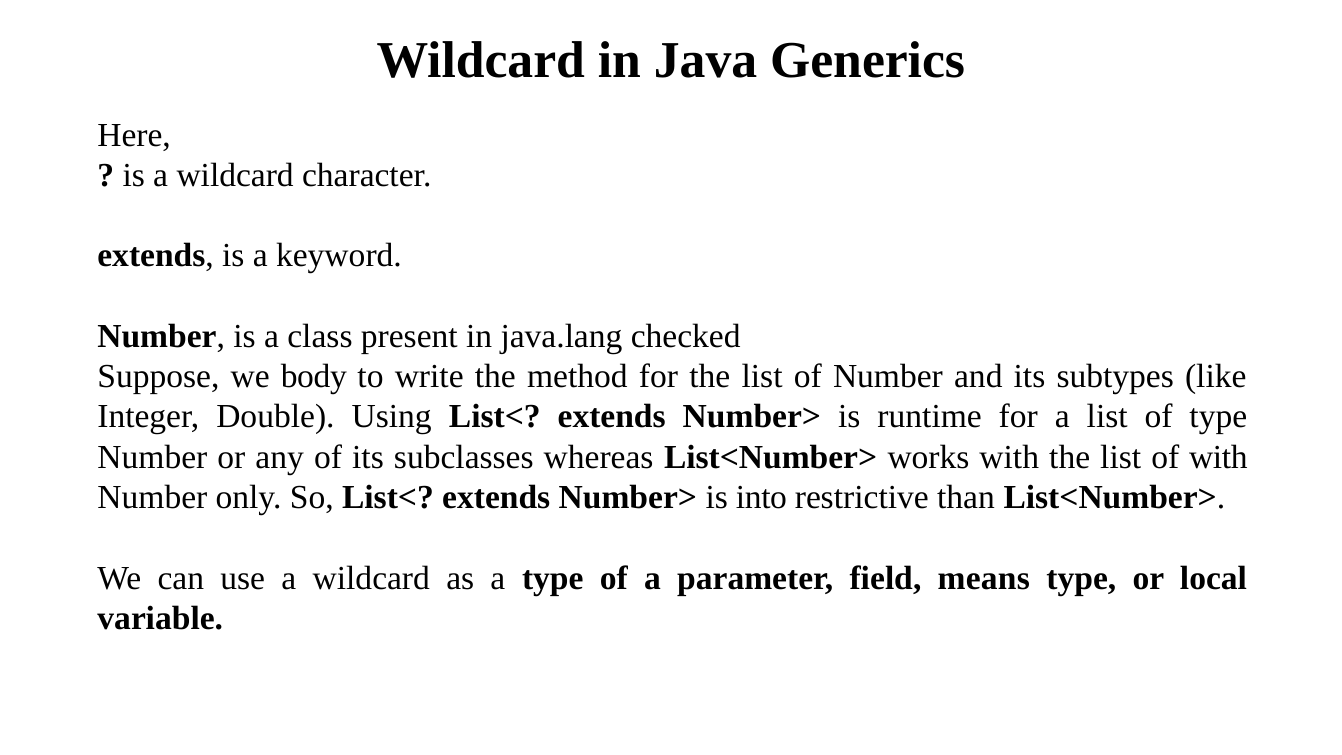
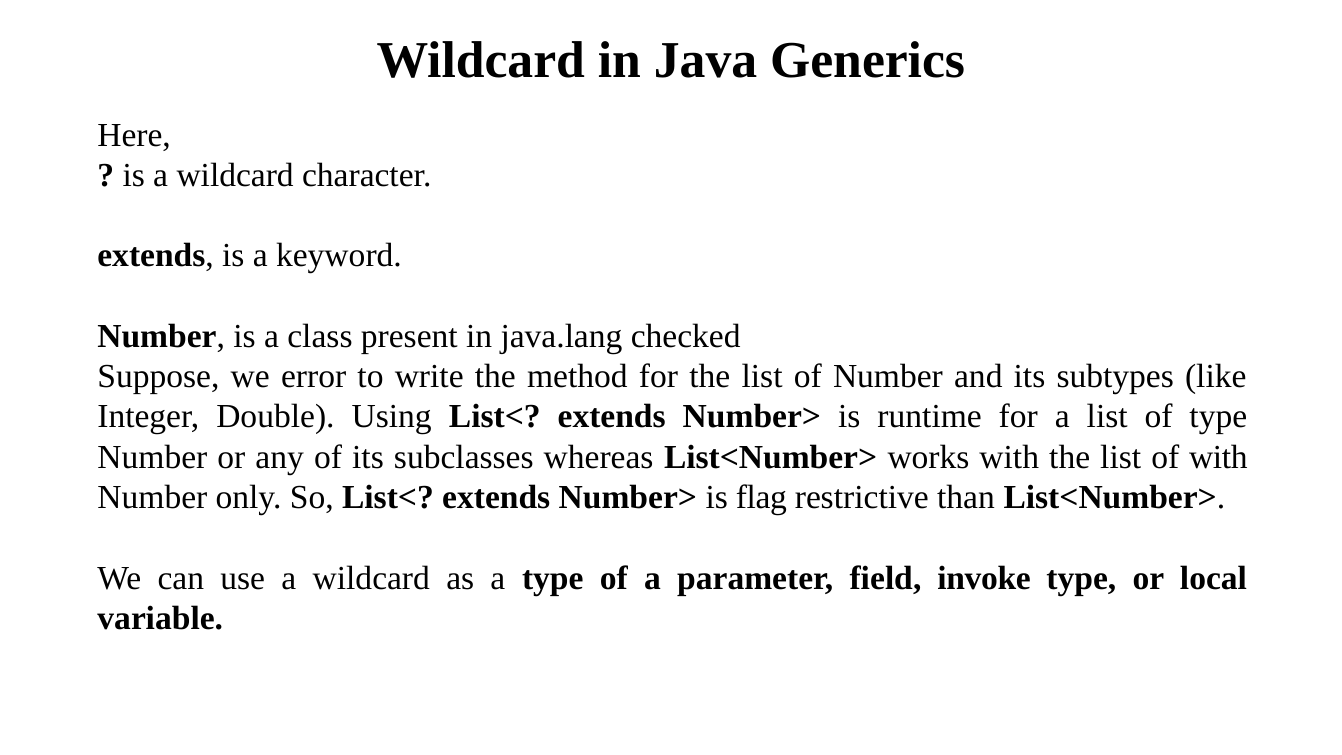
body: body -> error (314, 377)
into: into -> flag (761, 497)
means: means -> invoke (984, 578)
